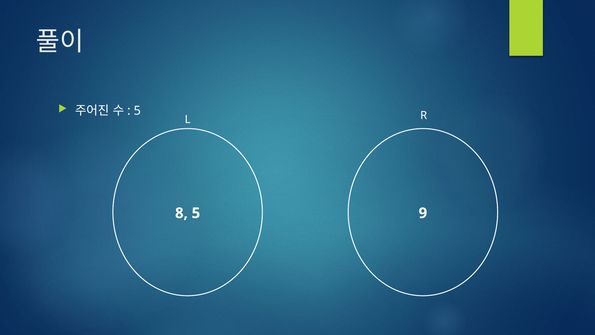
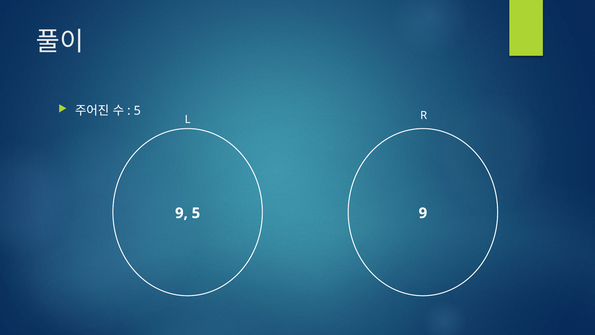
8: 8 -> 9 (181, 213)
